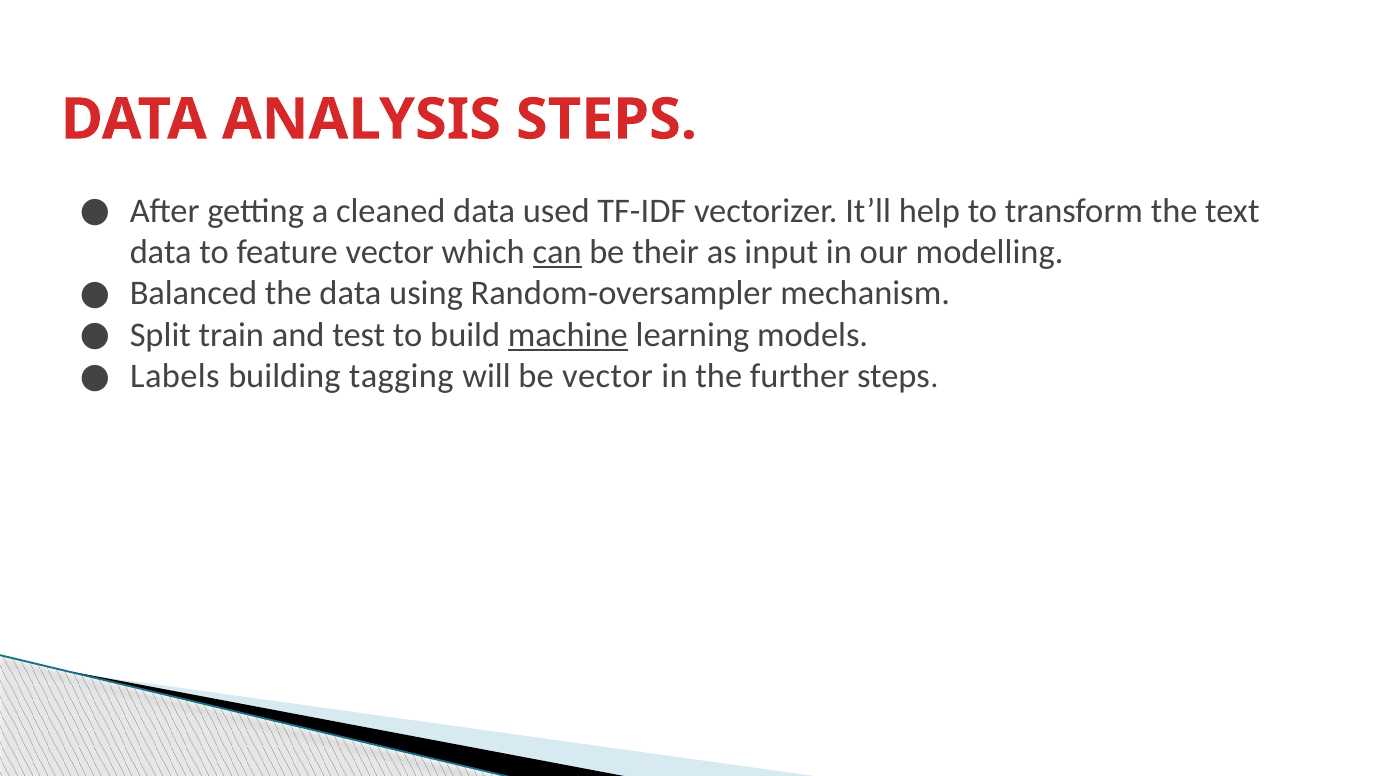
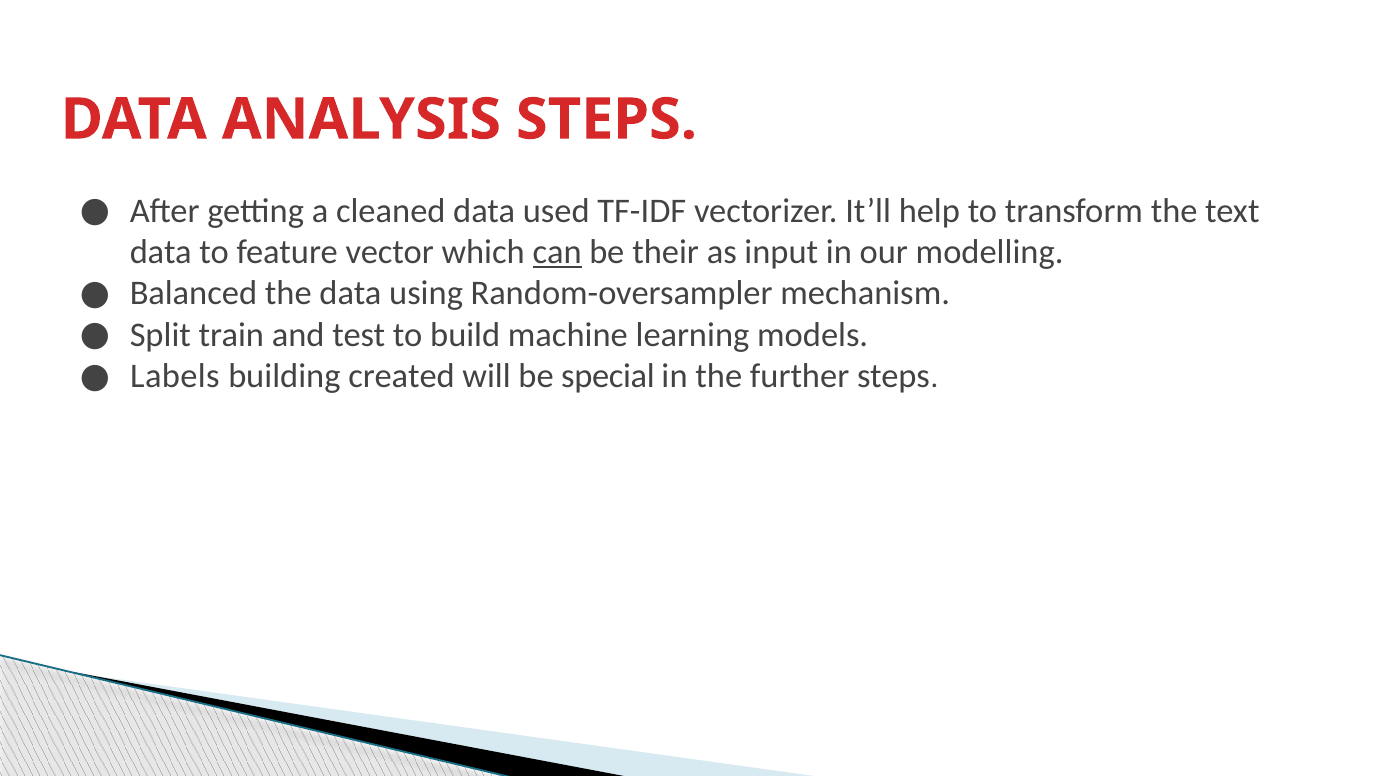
machine underline: present -> none (568, 335)
tagging: tagging -> created (402, 376)
be vector: vector -> special (608, 376)
